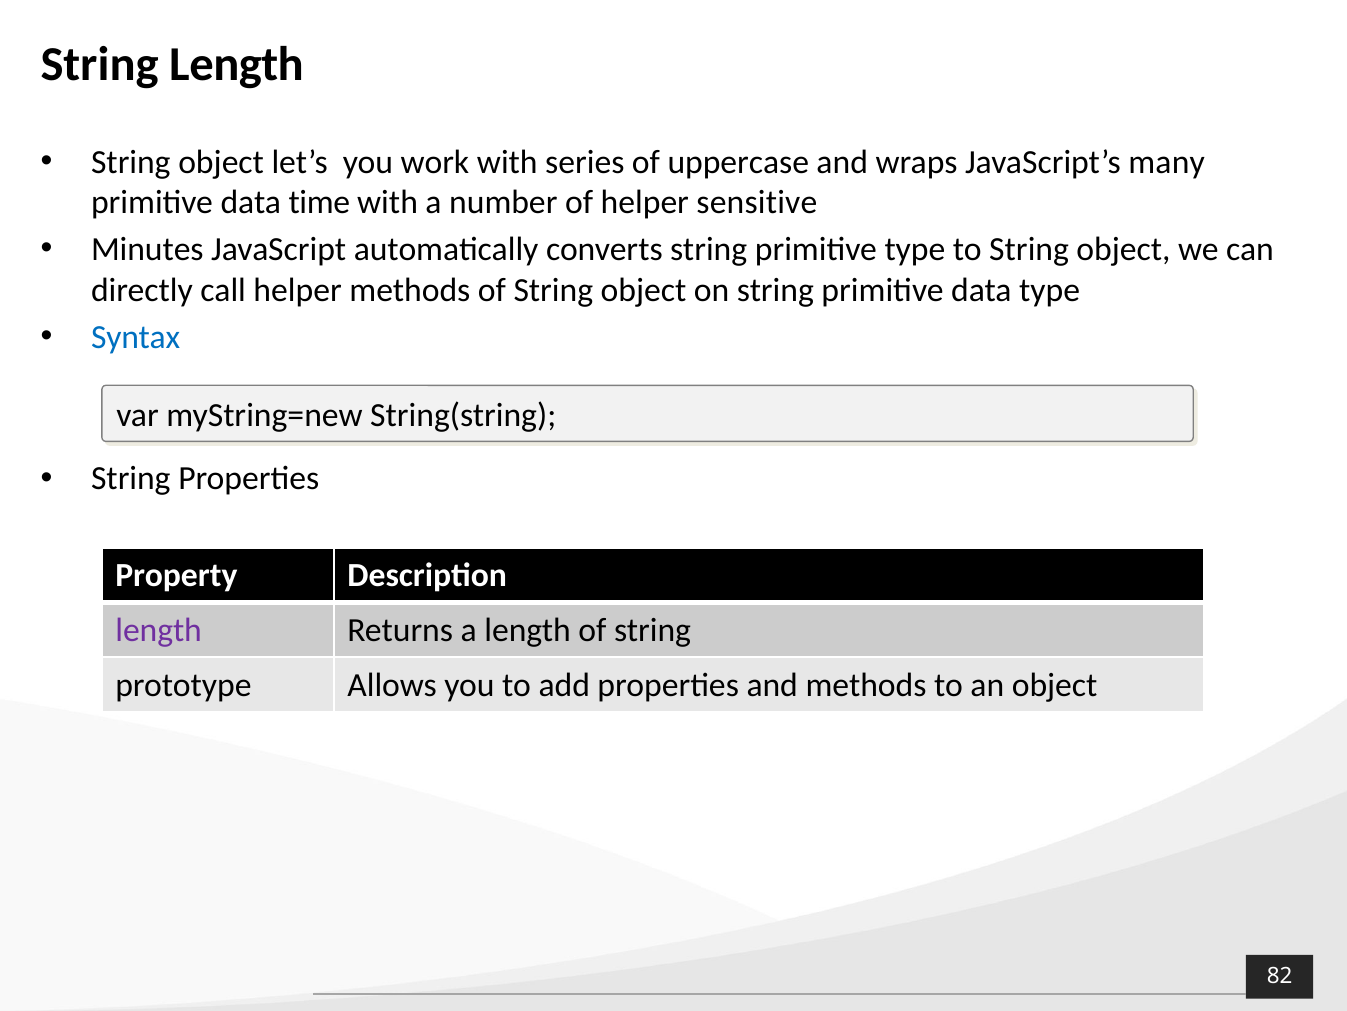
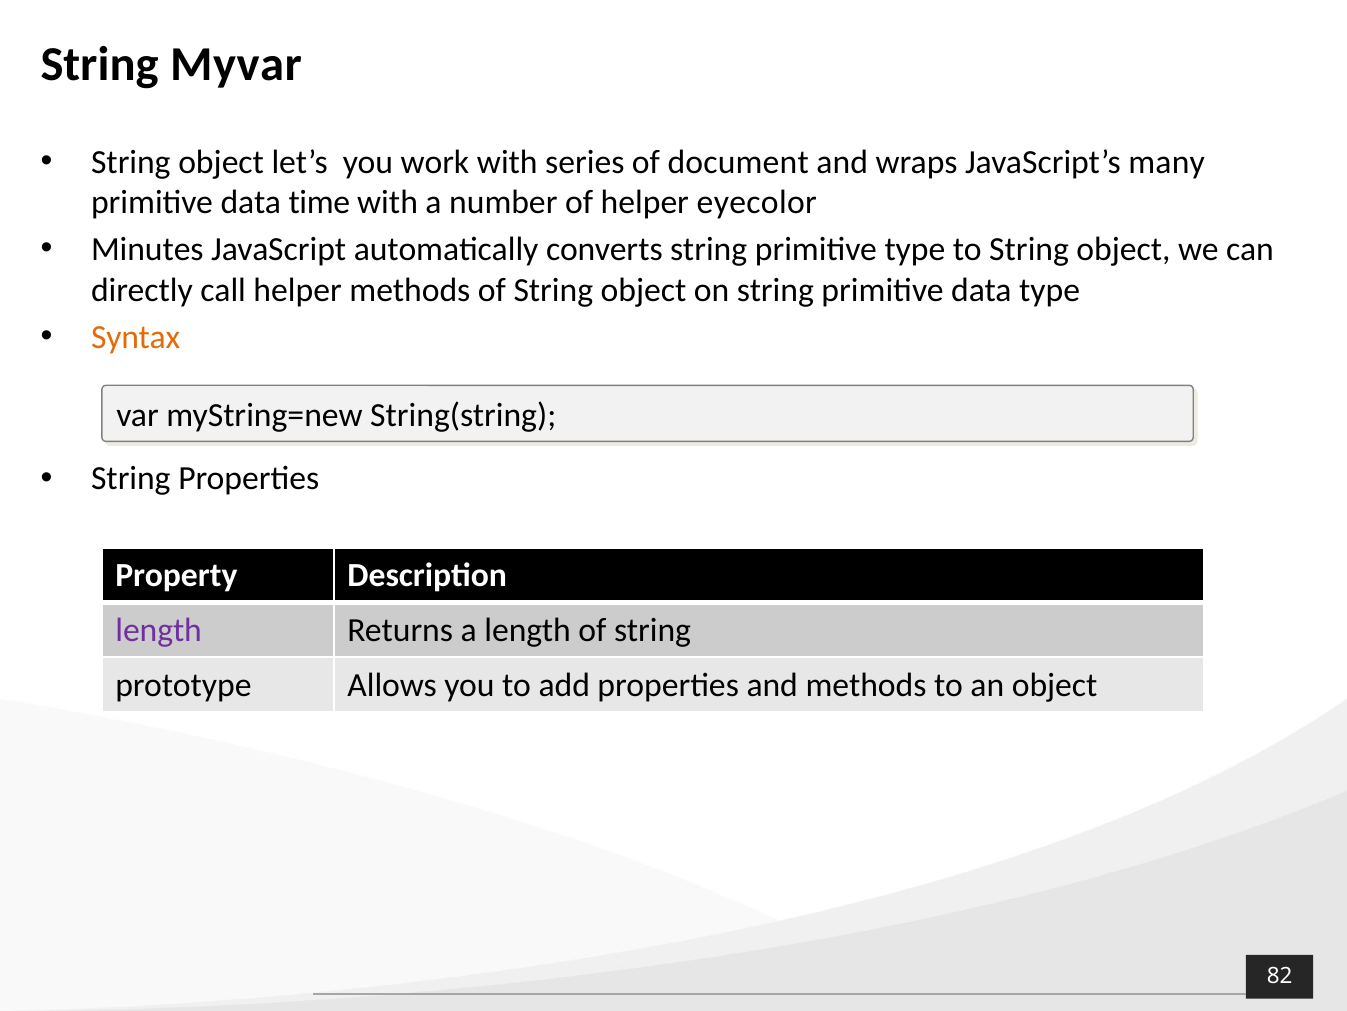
String Length: Length -> Myvar (236, 64)
uppercase: uppercase -> document (738, 162)
sensitive: sensitive -> eyecolor (757, 202)
Syntax colour: blue -> orange (136, 337)
